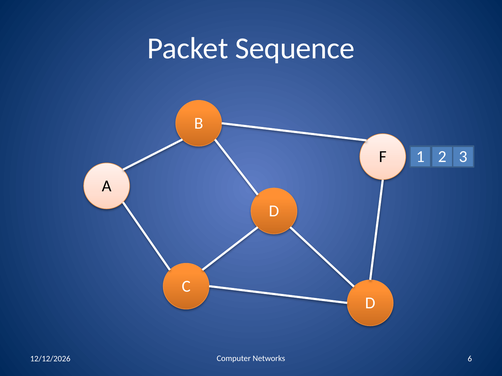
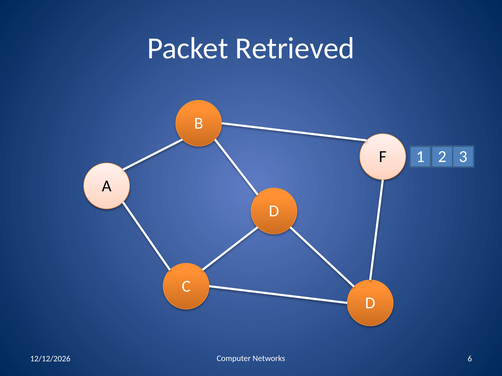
Sequence: Sequence -> Retrieved (295, 49)
